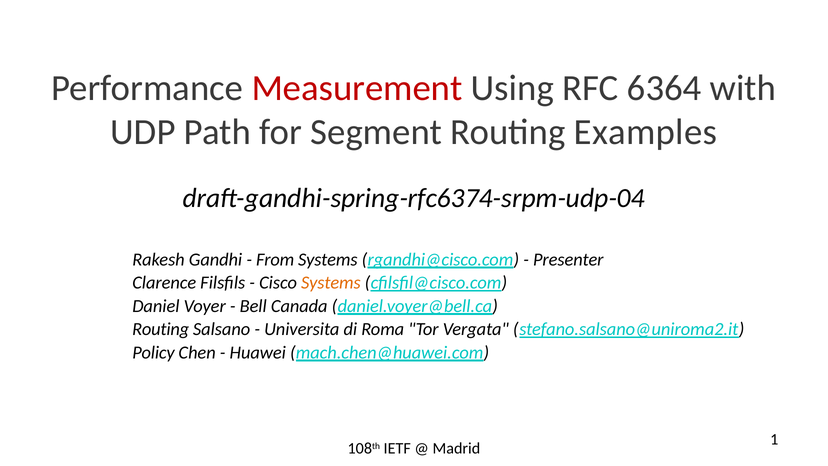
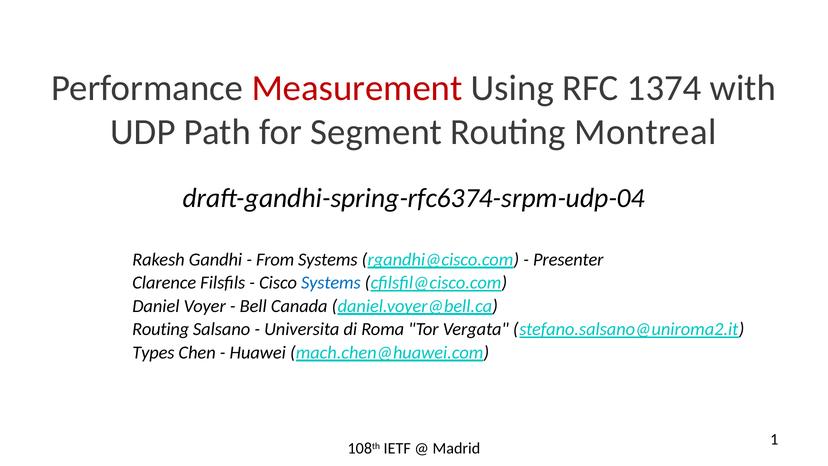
6364: 6364 -> 1374 (664, 88)
Examples: Examples -> Montreal (645, 132)
Systems colour: orange -> blue (331, 283)
Policy: Policy -> Types (153, 352)
